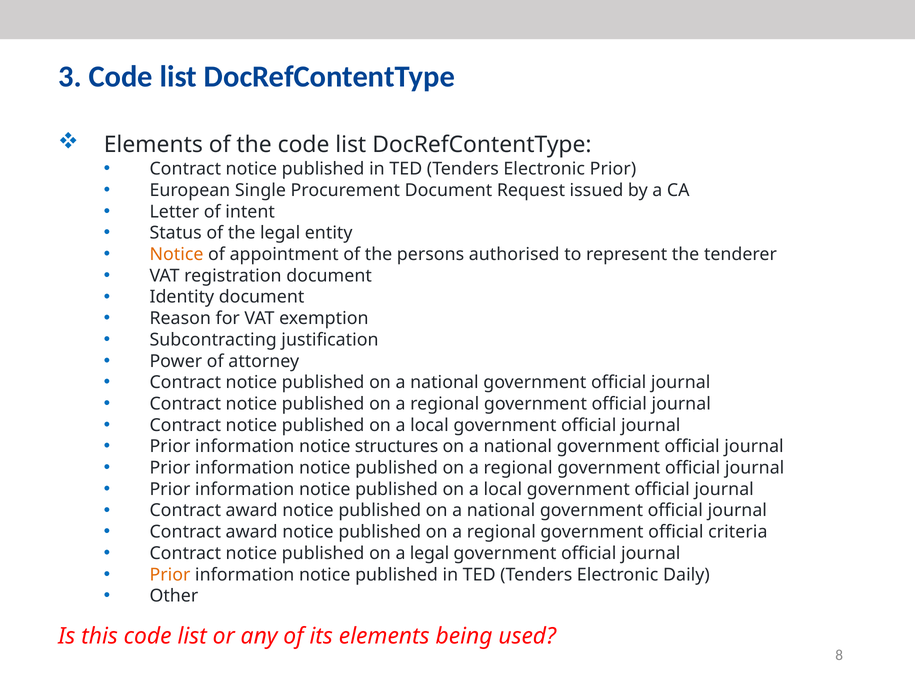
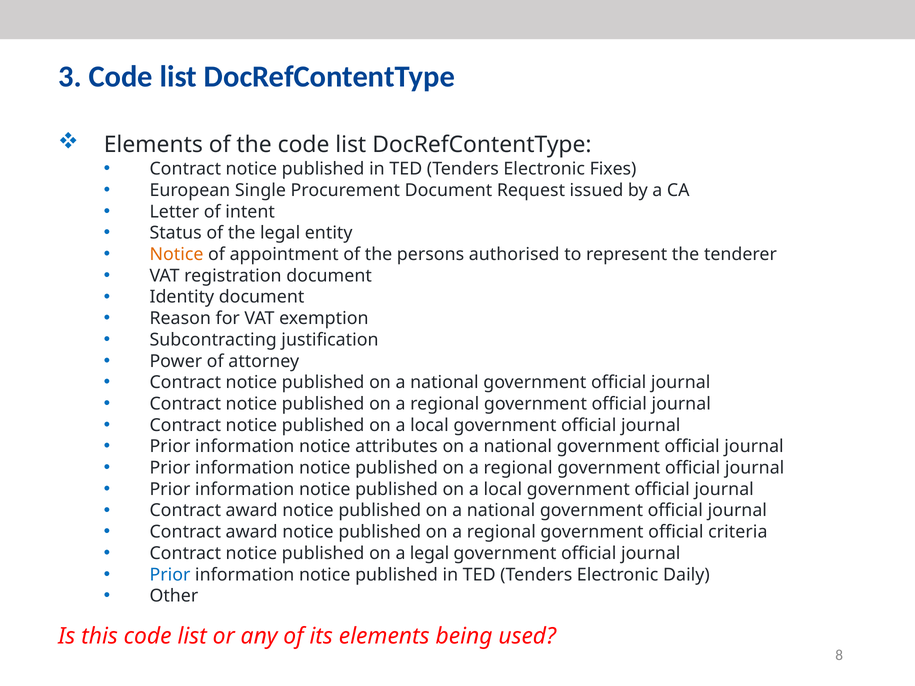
Electronic Prior: Prior -> Fixes (613, 169)
structures: structures -> attributes (396, 447)
Prior colour: orange -> blue (170, 575)
